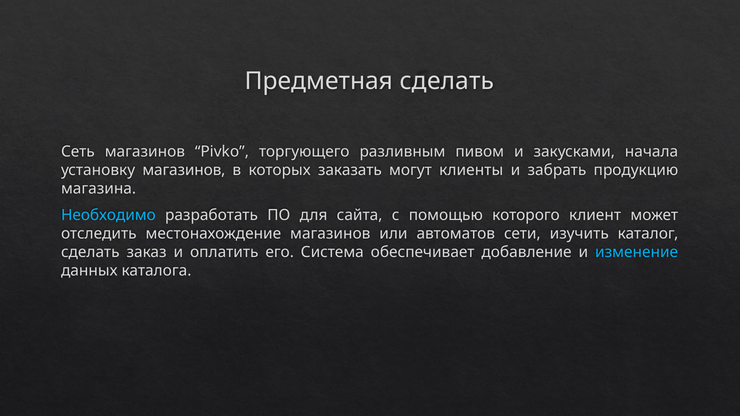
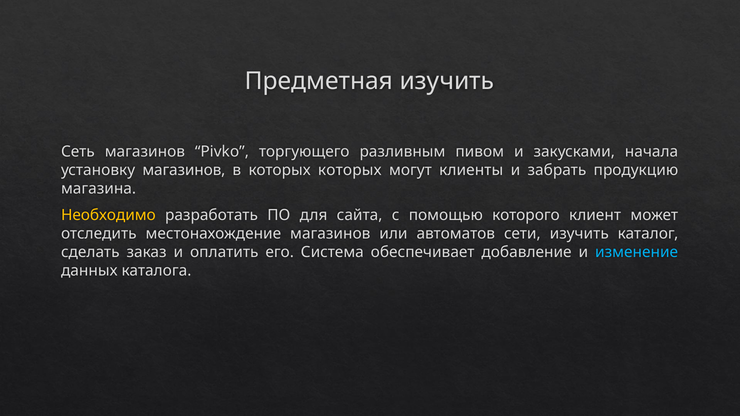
Предметная сделать: сделать -> изучить (447, 81)
которых заказать: заказать -> которых (350, 170)
Необходимо colour: light blue -> yellow (108, 215)
